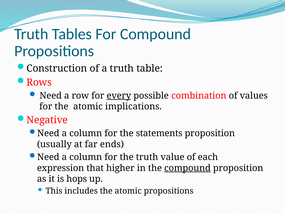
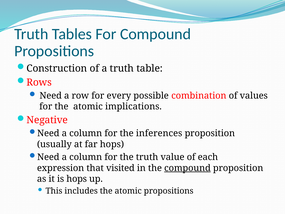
every underline: present -> none (119, 96)
statements: statements -> inferences (159, 133)
far ends: ends -> hops (112, 144)
higher: higher -> visited (120, 168)
